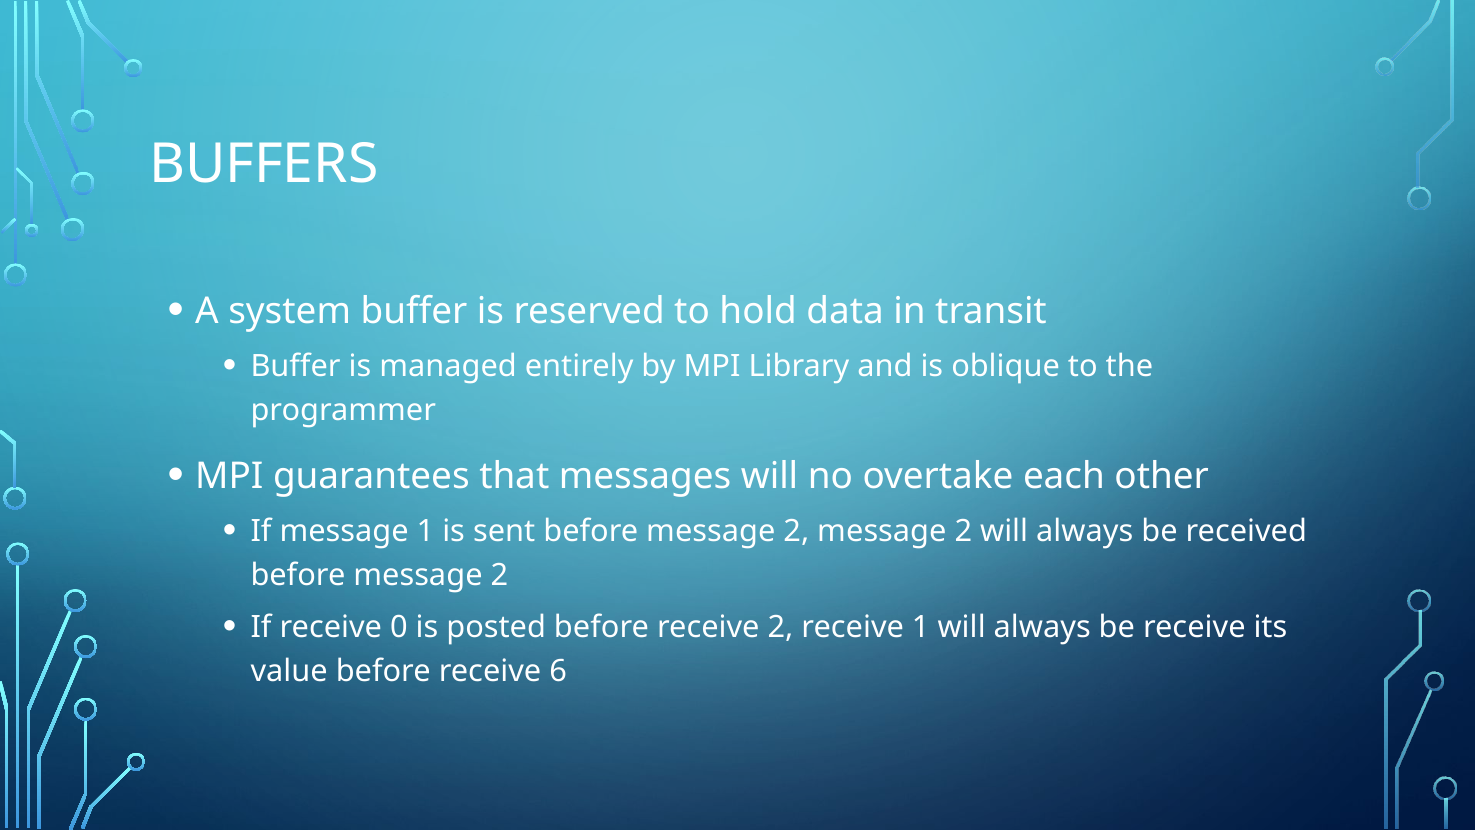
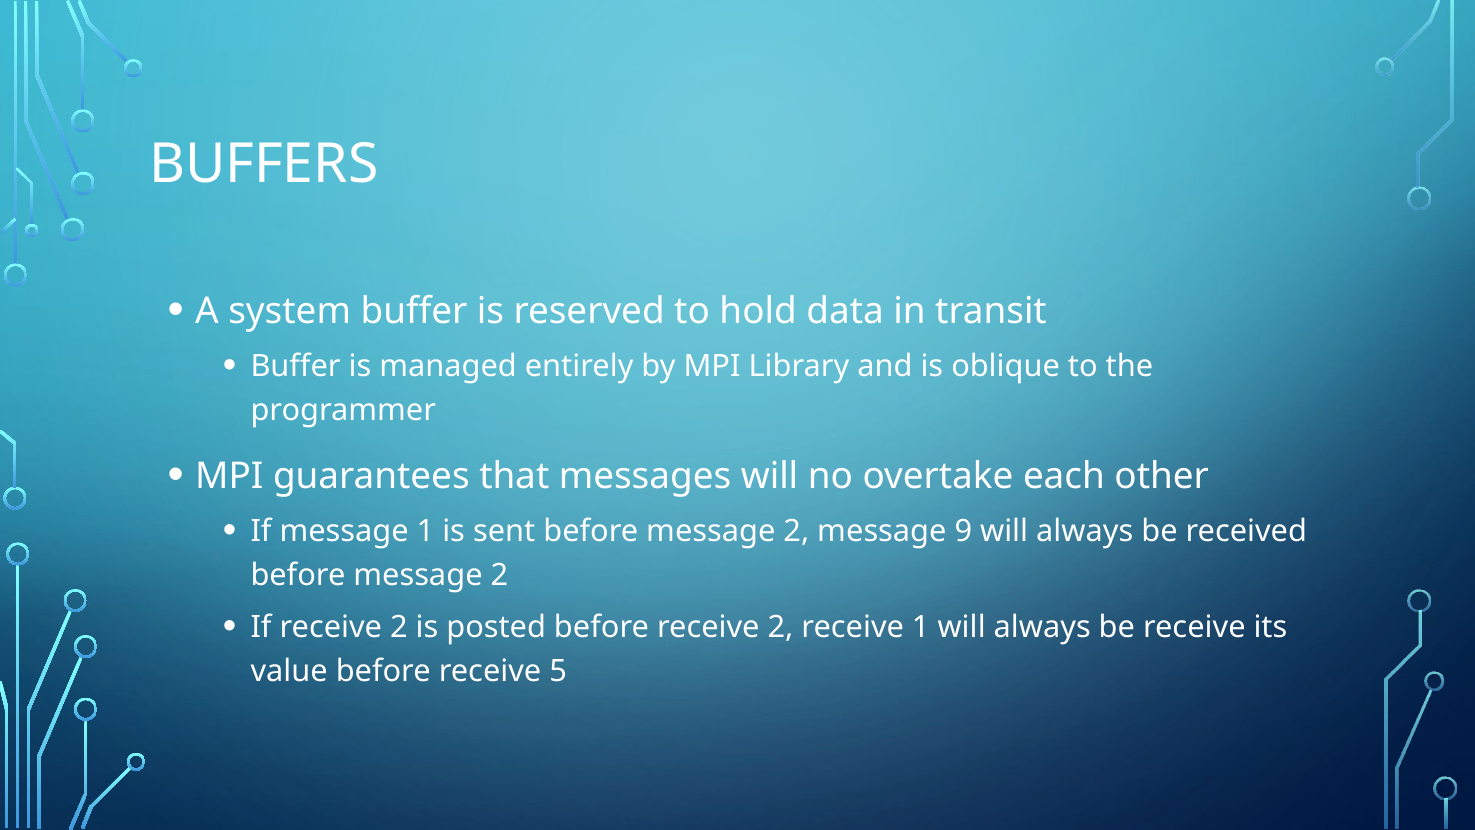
2 message 2: 2 -> 9 (963, 531)
If receive 0: 0 -> 2 (399, 627)
6: 6 -> 5 (558, 671)
